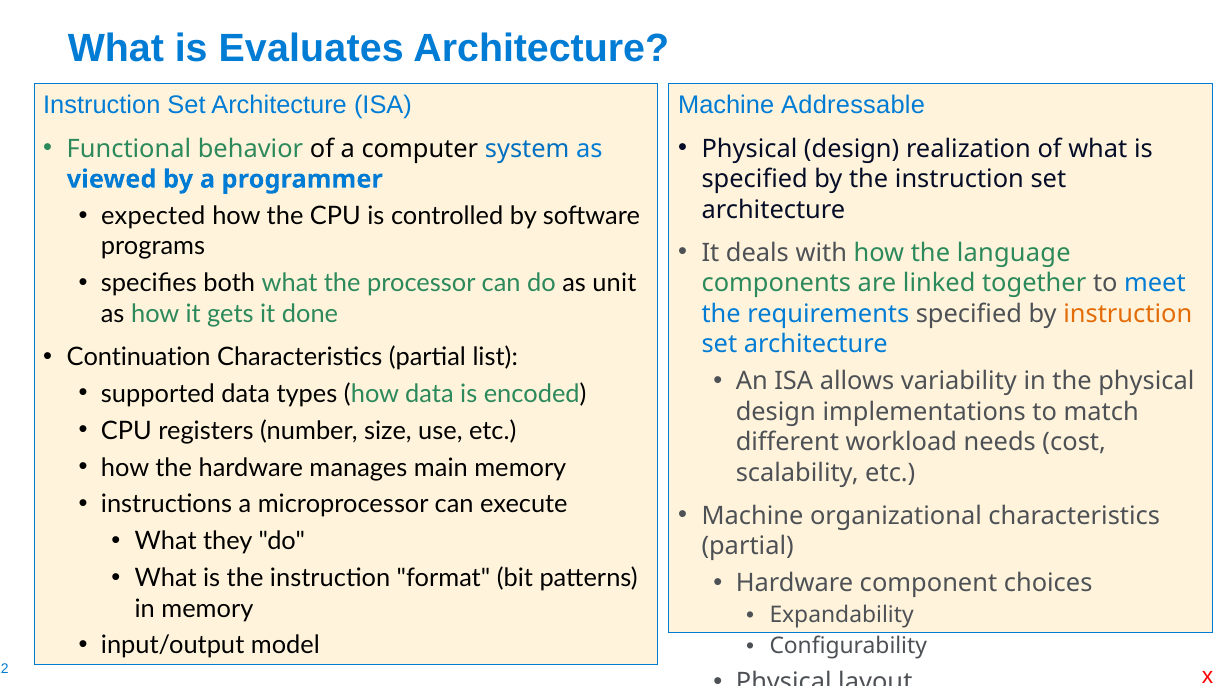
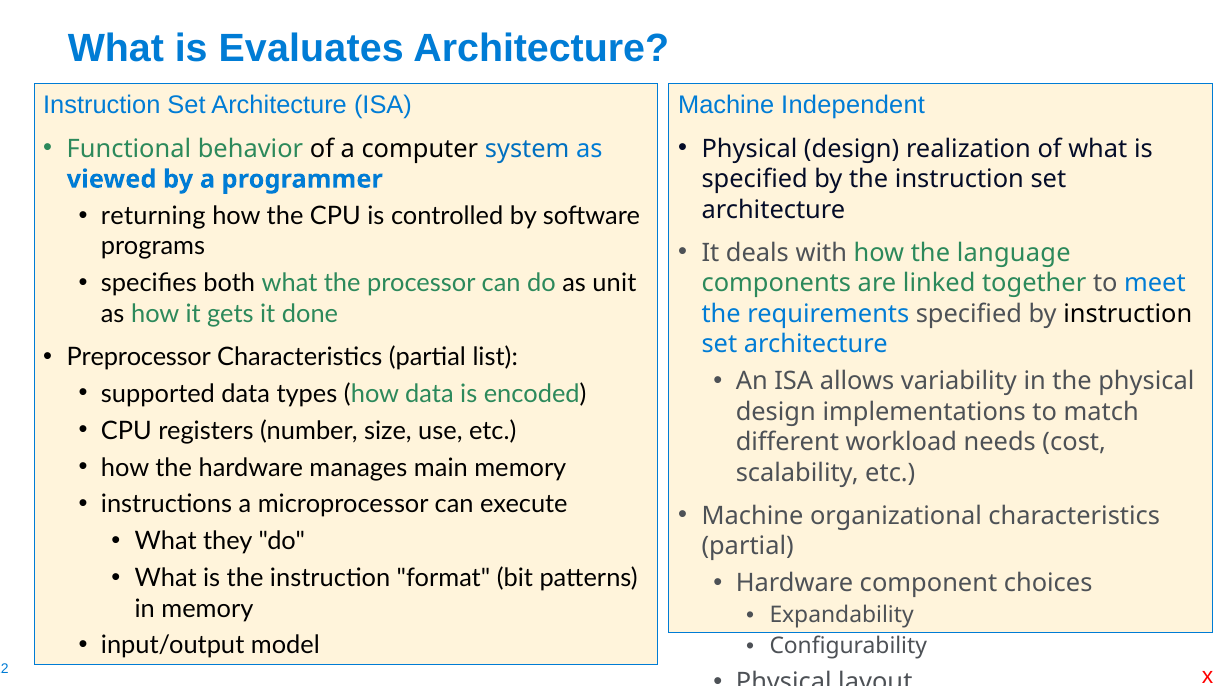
Addressable: Addressable -> Independent (853, 105)
expected: expected -> returning (153, 216)
instruction colour: orange -> black (1128, 314)
Continuation: Continuation -> Preprocessor (139, 357)
